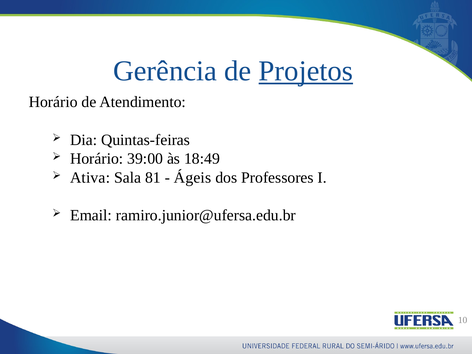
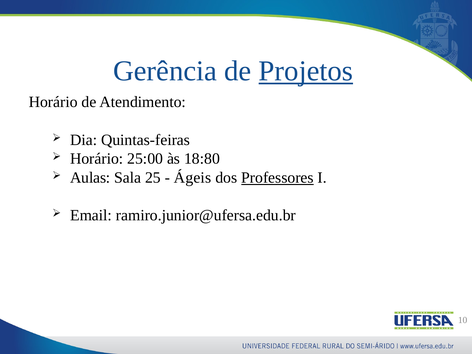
39:00: 39:00 -> 25:00 (145, 159)
18:49: 18:49 -> 18:80 (202, 159)
Ativa: Ativa -> Aulas (90, 178)
81: 81 -> 25 (153, 178)
Professores underline: none -> present (277, 178)
